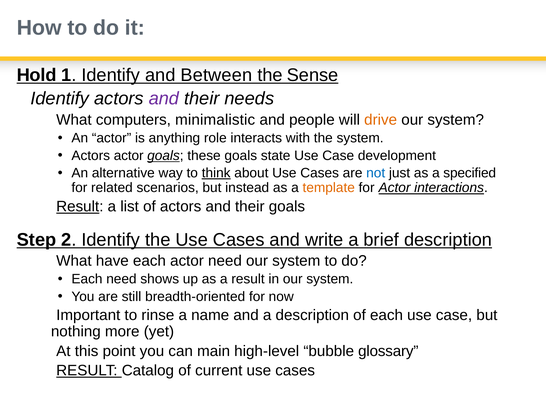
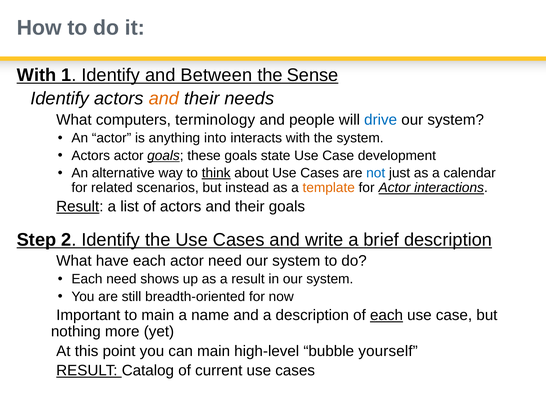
Hold: Hold -> With (37, 75)
and colour: purple -> orange (164, 99)
minimalistic: minimalistic -> terminology (215, 120)
drive colour: orange -> blue (381, 120)
role: role -> into (215, 138)
specified: specified -> calendar (470, 173)
to rinse: rinse -> main (158, 315)
each underline: none -> present (387, 315)
glossary: glossary -> yourself (388, 351)
